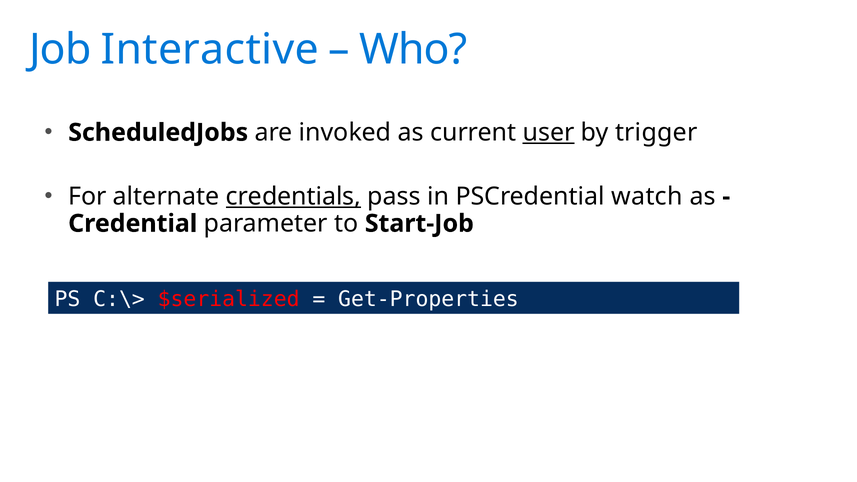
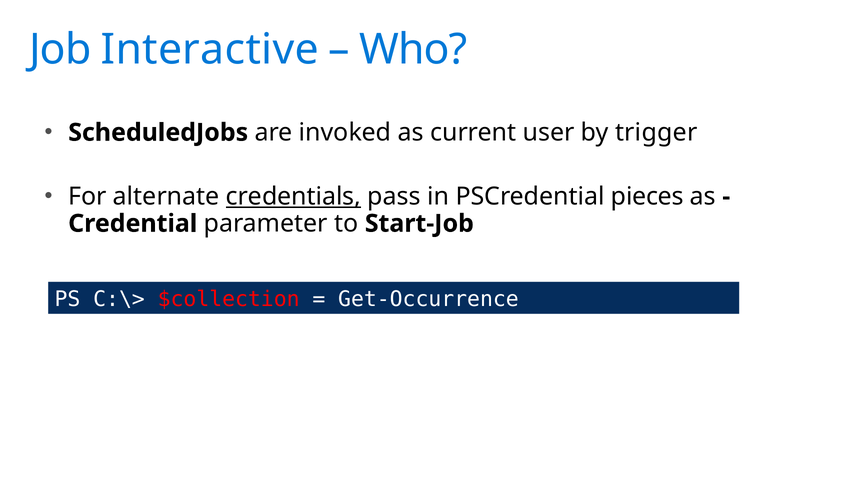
user underline: present -> none (549, 133)
watch: watch -> pieces (647, 197)
$serialized: $serialized -> $collection (229, 299)
Get-Properties: Get-Properties -> Get-Occurrence (428, 299)
